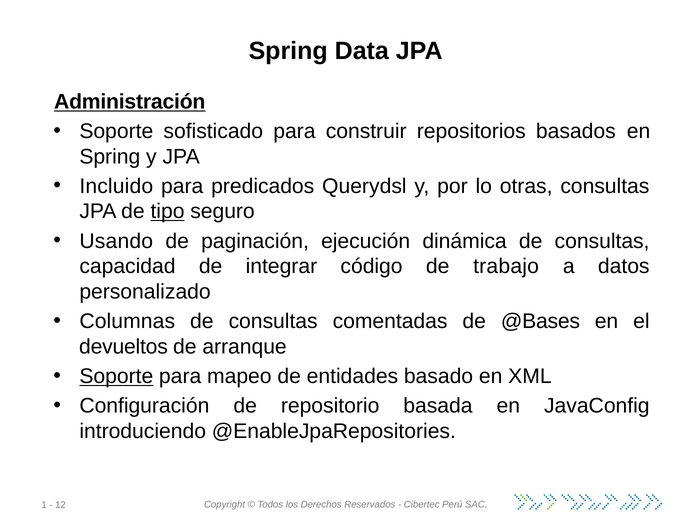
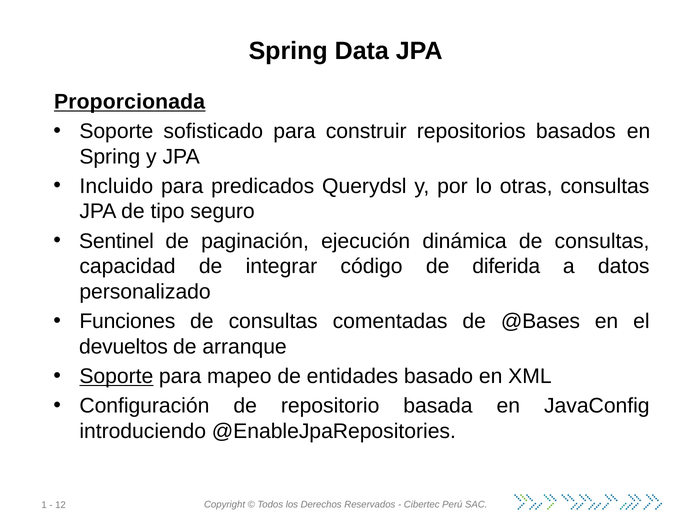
Administración: Administración -> Proporcionada (130, 102)
tipo underline: present -> none (168, 212)
Usando: Usando -> Sentinel (116, 241)
trabajo: trabajo -> diferida (506, 266)
Columnas: Columnas -> Funciones (127, 321)
